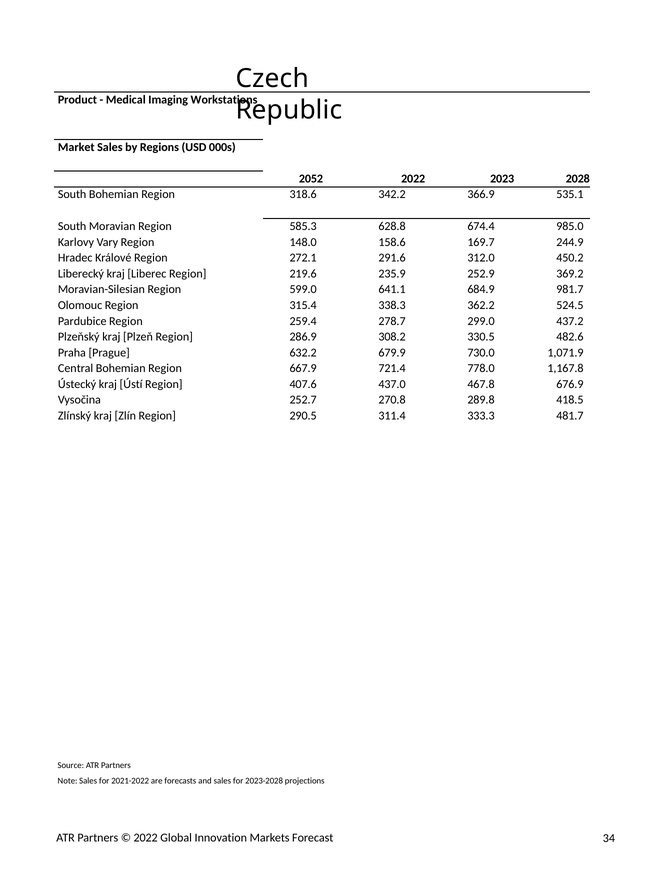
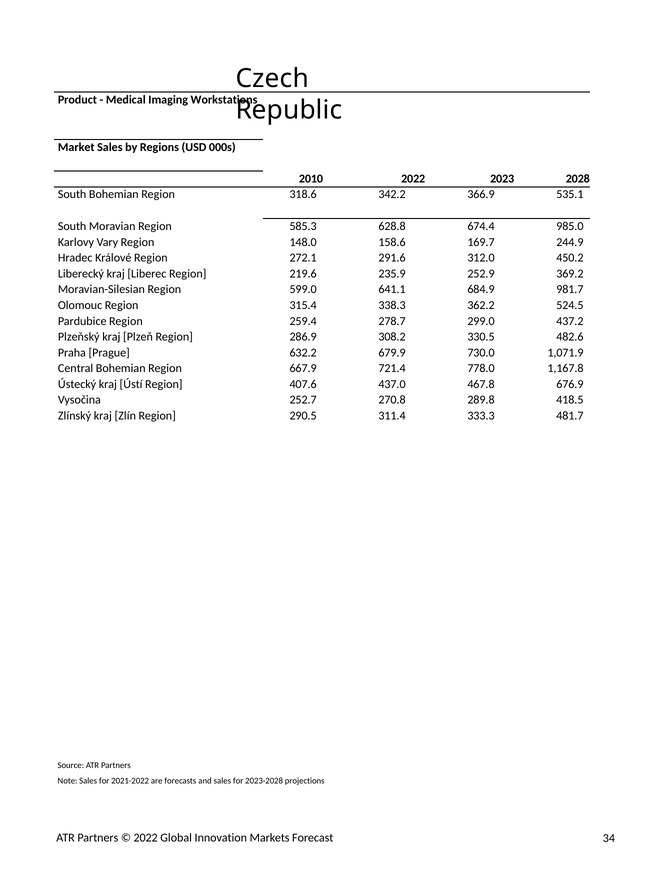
2052: 2052 -> 2010 (311, 178)
